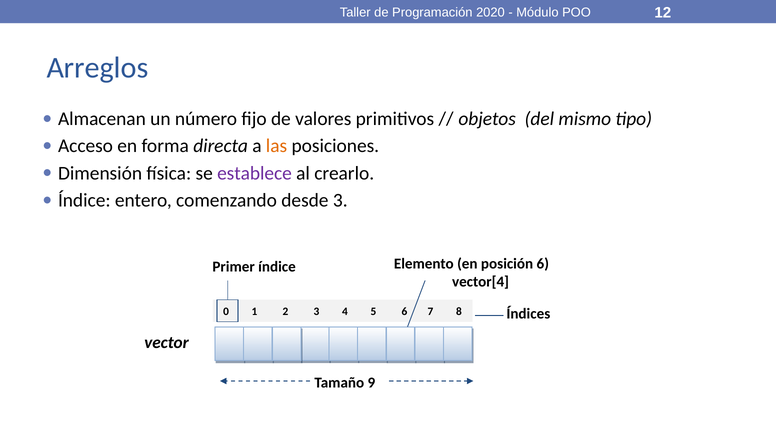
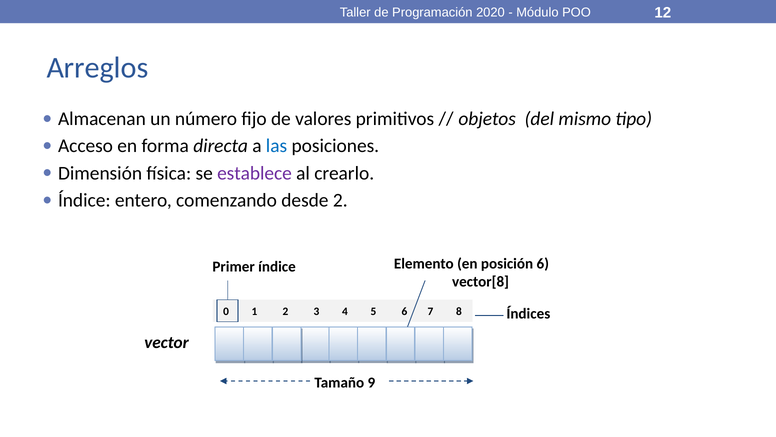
las colour: orange -> blue (277, 146)
desde 3: 3 -> 2 (340, 200)
vector[4: vector[4 -> vector[8 (481, 281)
